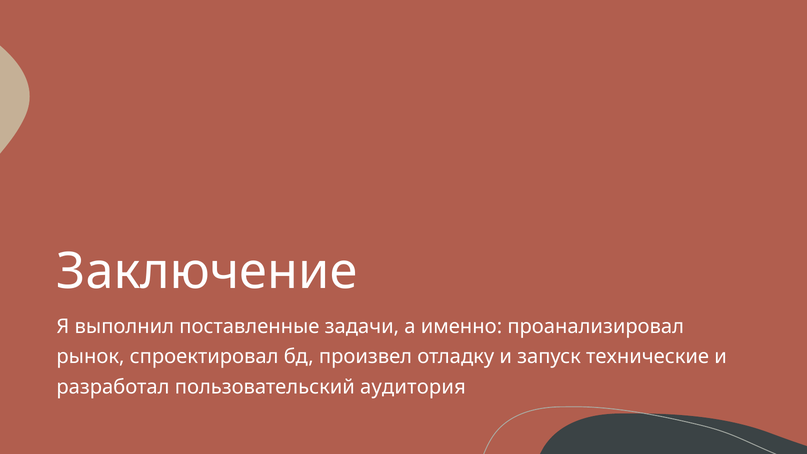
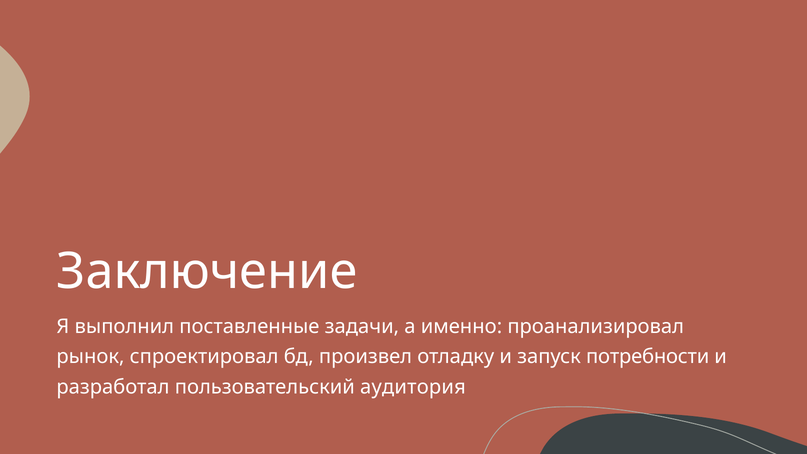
технические: технические -> потребности (648, 357)
